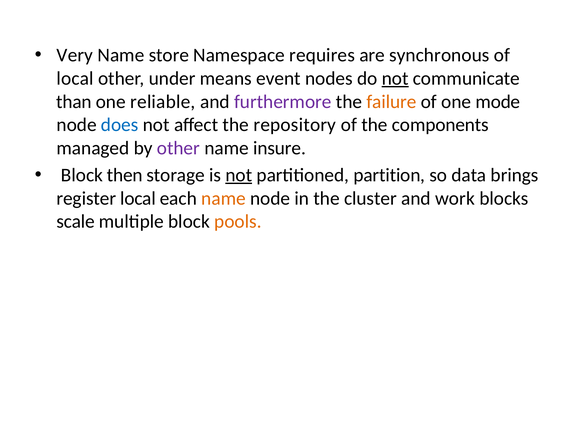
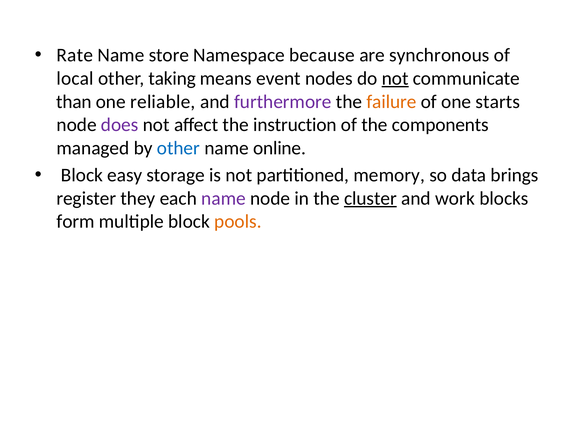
Very: Very -> Rate (75, 55)
requires: requires -> because (322, 55)
under: under -> taking (172, 78)
mode: mode -> starts (498, 102)
does colour: blue -> purple (120, 125)
repository: repository -> instruction (295, 125)
other colour: purple -> blue (178, 148)
insure: insure -> online (280, 148)
then: then -> easy (125, 175)
not underline: present -> none (239, 175)
partition: partition -> memory (389, 175)
register local: local -> they (138, 198)
name colour: orange -> purple (223, 198)
cluster underline: none -> present (370, 198)
scale: scale -> form (76, 221)
